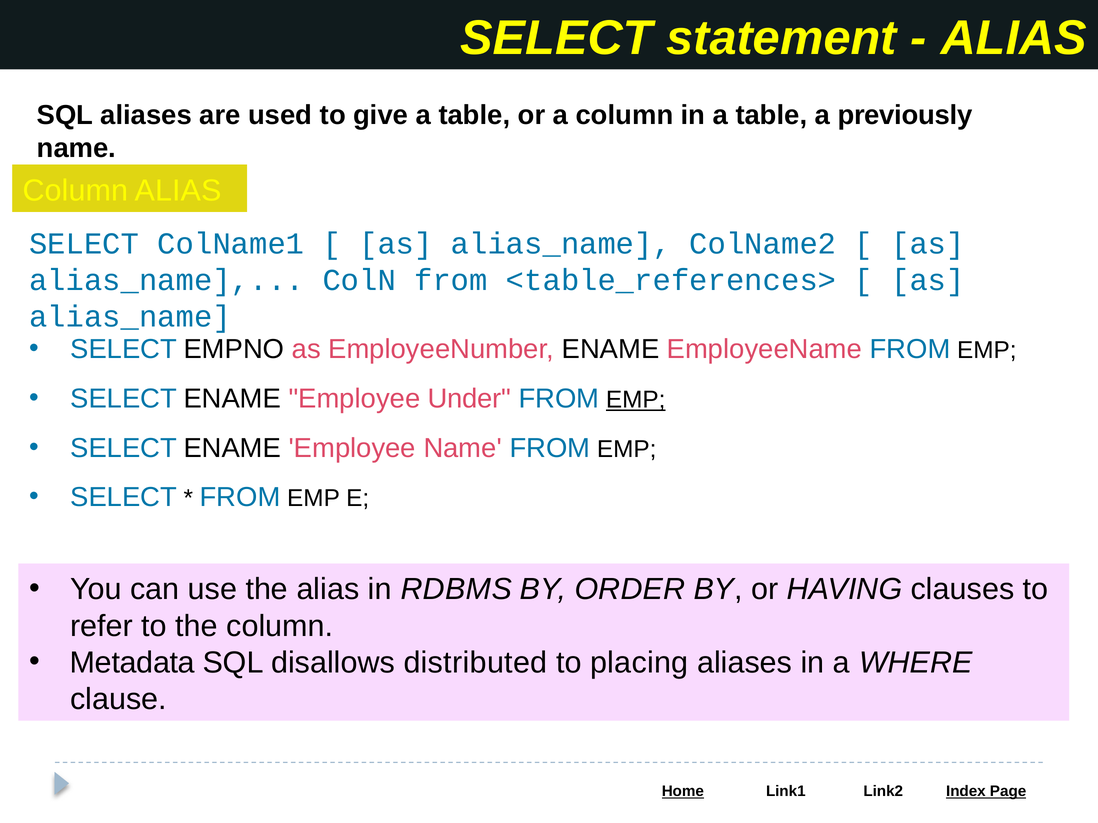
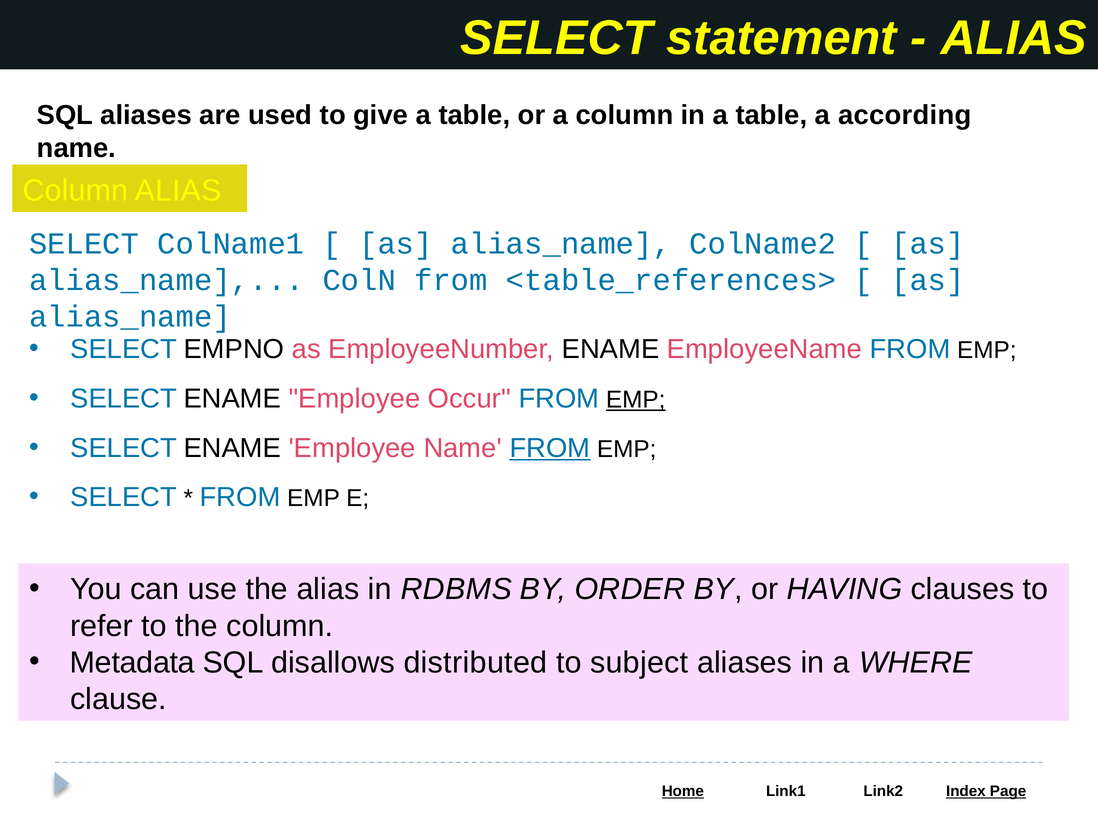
previously: previously -> according (905, 115)
Under: Under -> Occur (469, 399)
FROM underline: none -> present (550, 448)
placing: placing -> subject (639, 663)
